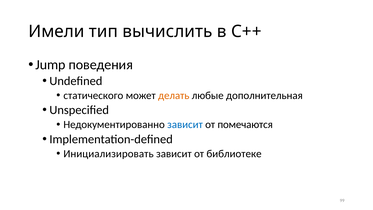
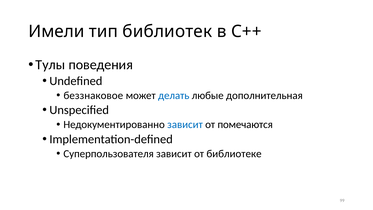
вычислить: вычислить -> библиотек (167, 31)
Jump: Jump -> Тулы (50, 65)
статического: статического -> беззнаковое (93, 95)
делать colour: orange -> blue (174, 95)
Инициализировать: Инициализировать -> Суперпользователя (109, 154)
